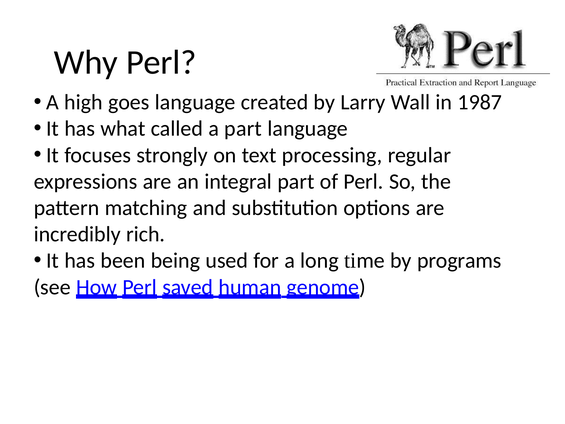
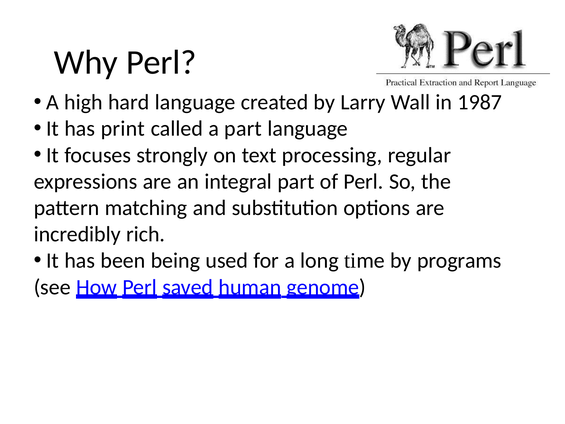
goes: goes -> hard (129, 102)
what: what -> print (123, 129)
